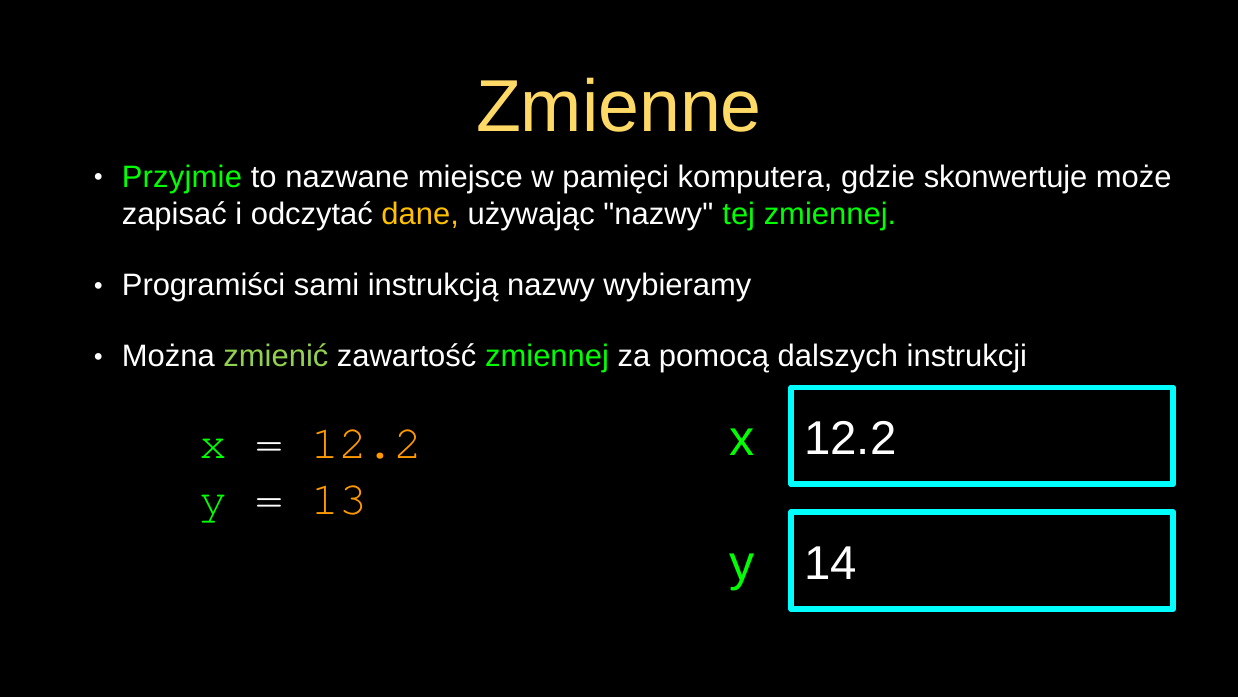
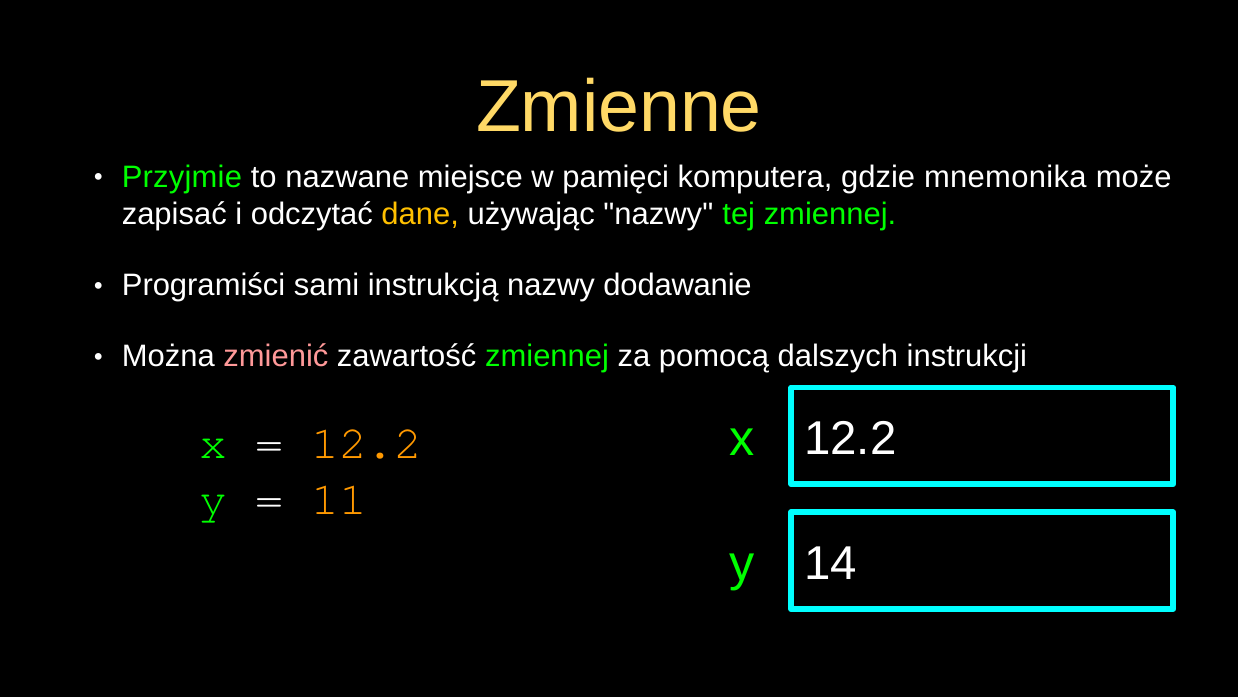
skonwertuje: skonwertuje -> mnemonika (1005, 177)
wybieramy: wybieramy -> dodawanie (678, 285)
zmienić colour: light green -> pink (276, 356)
13: 13 -> 11 (339, 499)
